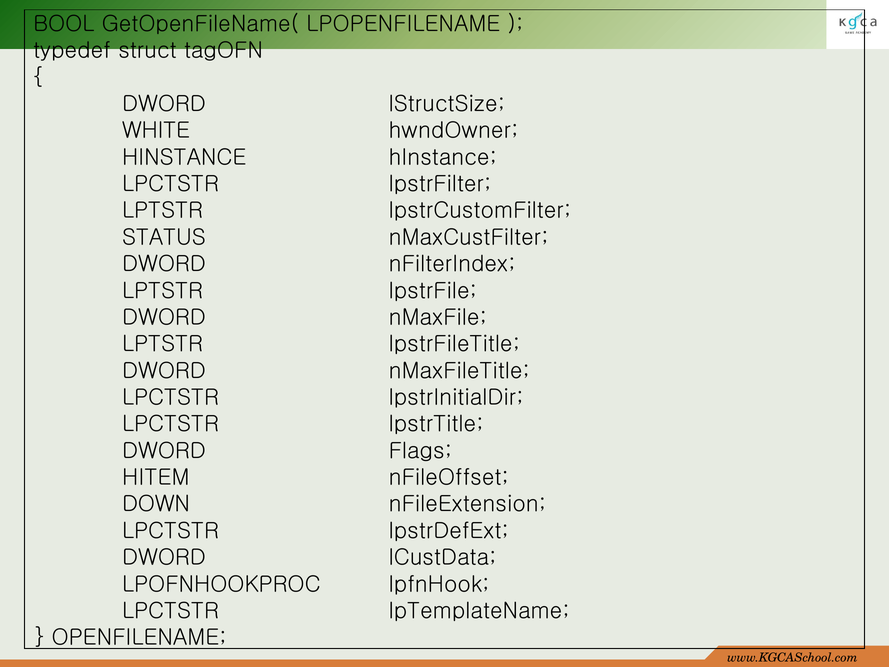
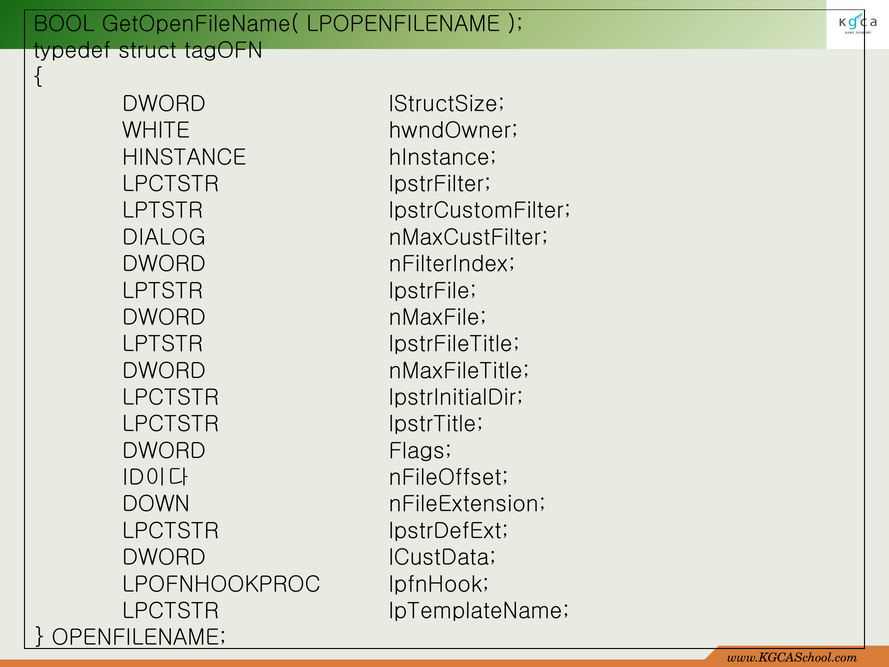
STATUS: STATUS -> DIALOG (164, 237)
HITEM: HITEM -> ID이다 (156, 477)
